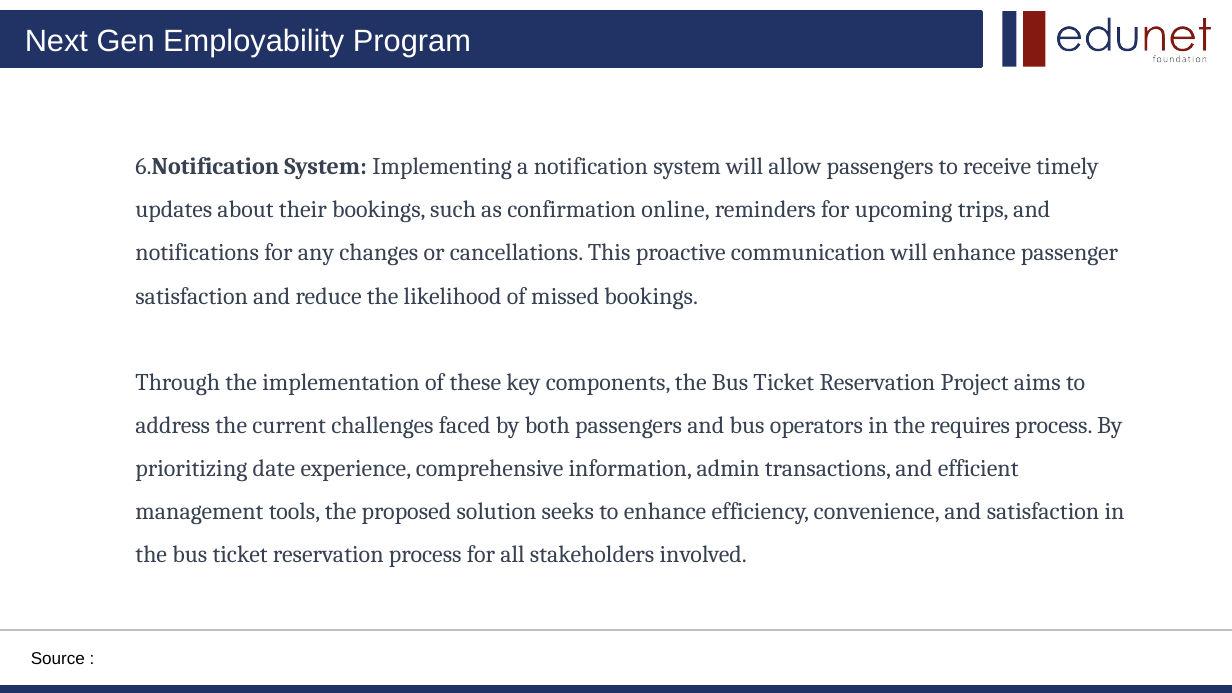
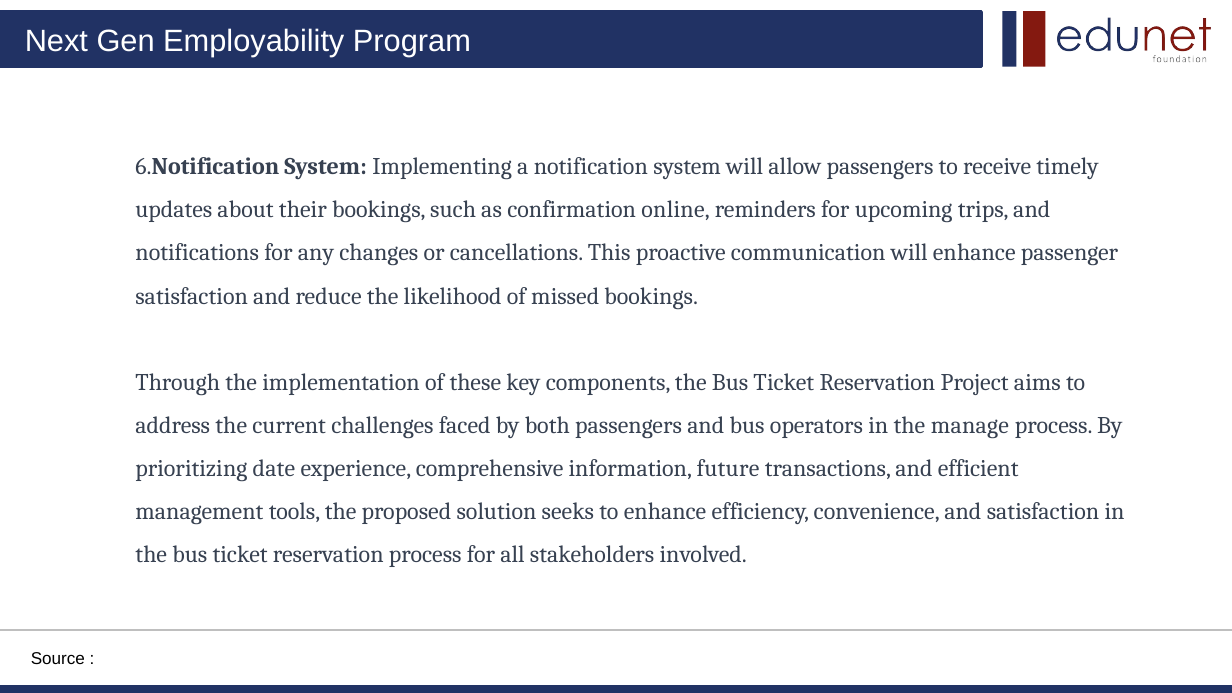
requires: requires -> manage (970, 425)
admin: admin -> future (728, 469)
